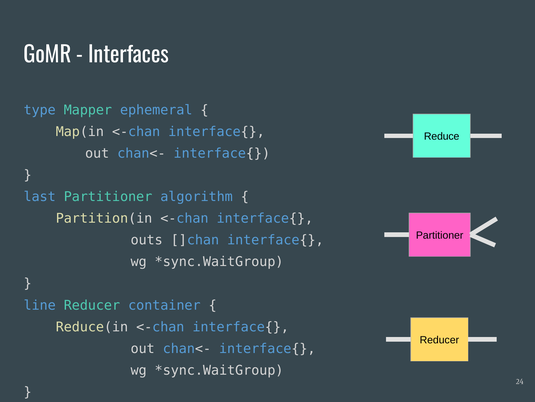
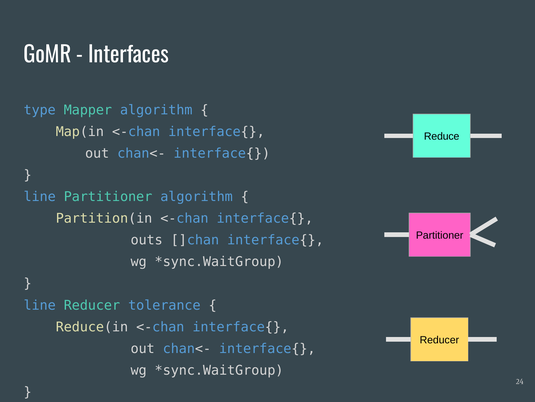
Mapper ephemeral: ephemeral -> algorithm (156, 110)
last: last -> line (40, 196)
container: container -> tolerance (164, 305)
